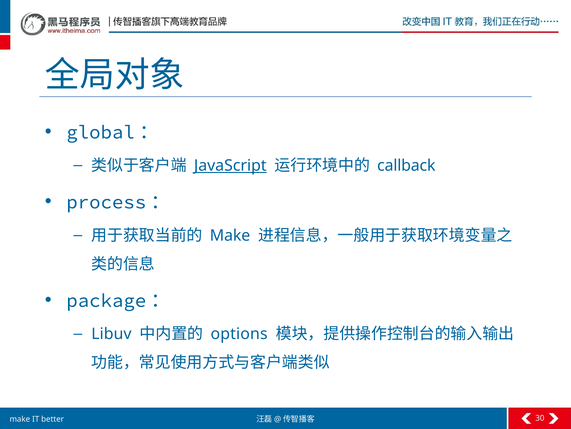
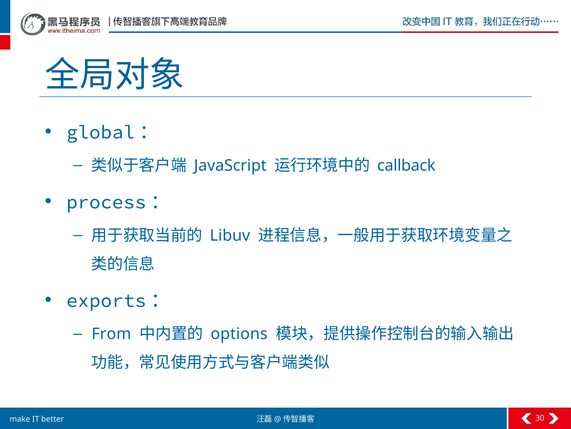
JavaScript underline: present -> none (230, 165)
Make: Make -> Libuv (230, 235)
package: package -> exports (106, 300)
Libuv: Libuv -> From (111, 333)
